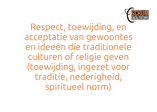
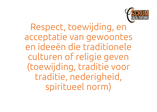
toewijding ingezet: ingezet -> traditie (94, 67)
